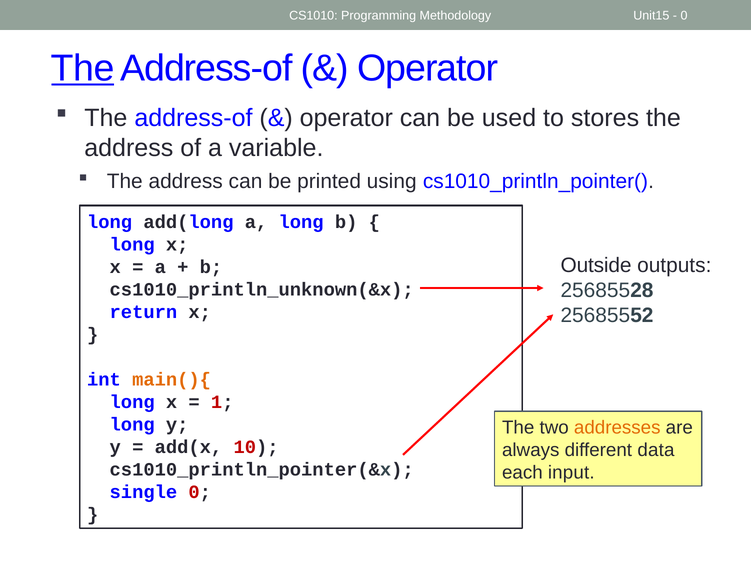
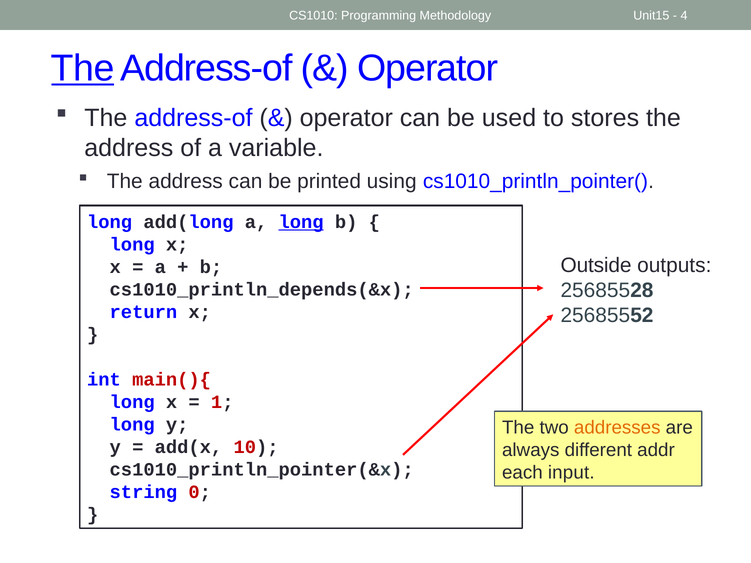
0: 0 -> 4 (684, 16)
long underline: none -> present (301, 222)
cs1010_println_unknown(&x: cs1010_println_unknown(&x -> cs1010_println_depends(&x (262, 290)
main(){ colour: orange -> red (172, 380)
data: data -> addr (656, 450)
single: single -> string (143, 492)
